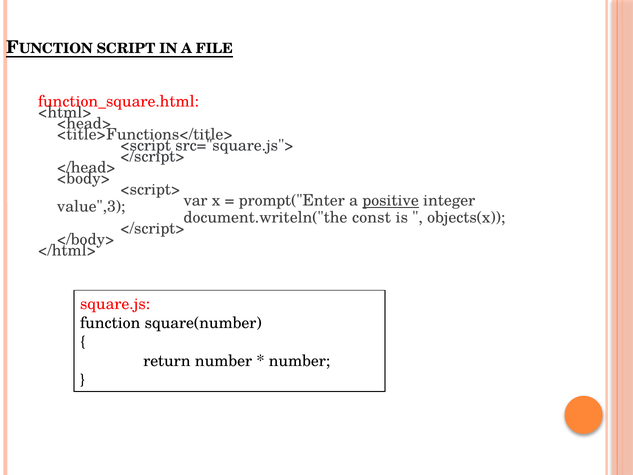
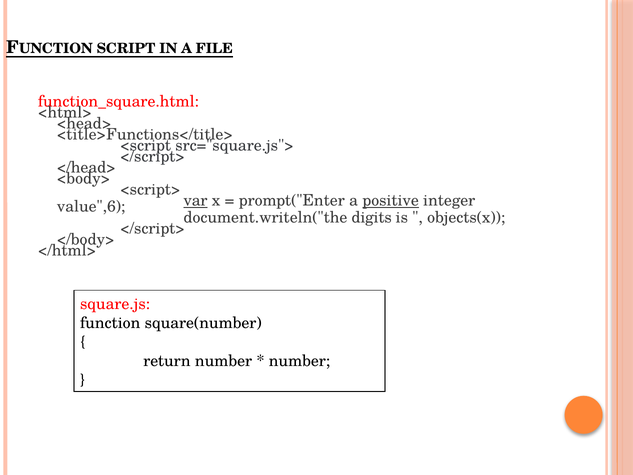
var underline: none -> present (195, 201)
value",3: value",3 -> value",6 (91, 206)
const: const -> digits (372, 217)
